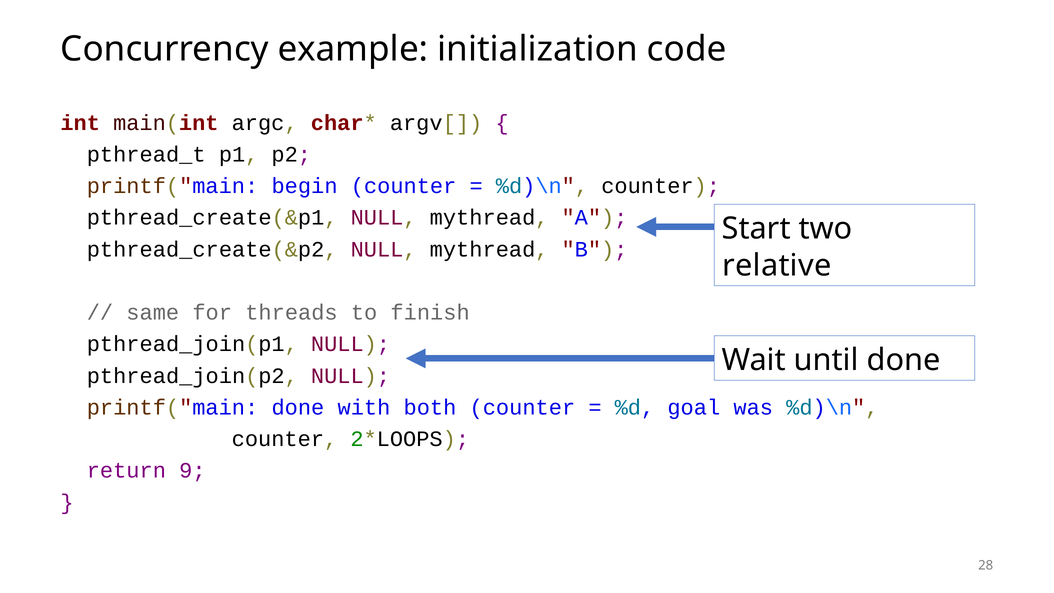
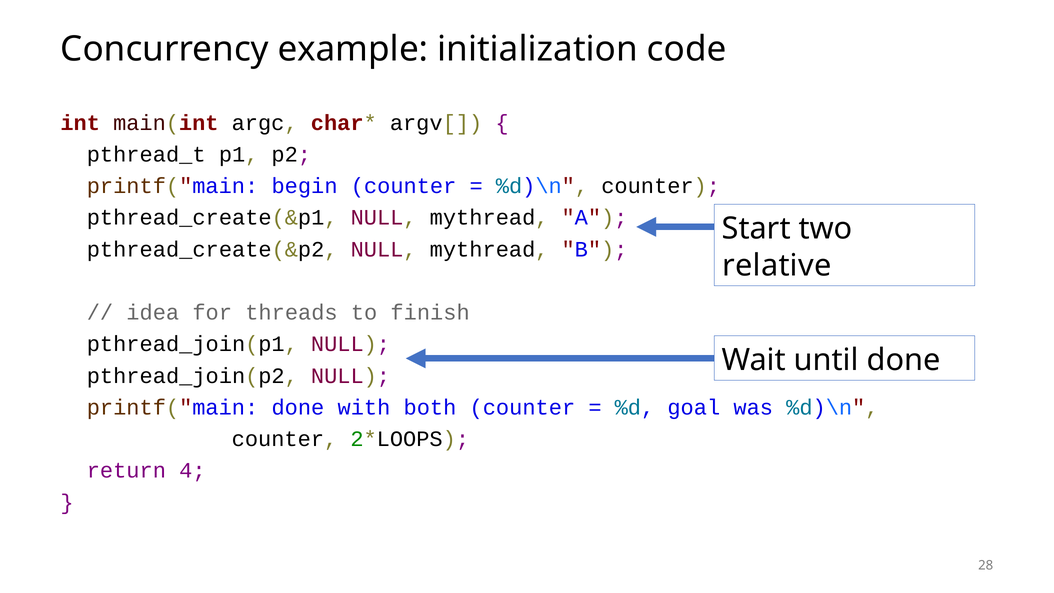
same: same -> idea (153, 312)
9: 9 -> 4 (192, 471)
